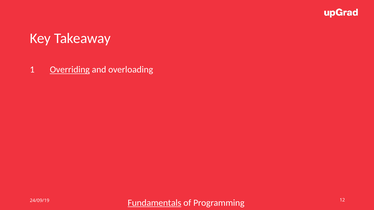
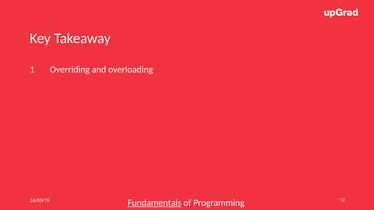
Overriding underline: present -> none (70, 70)
